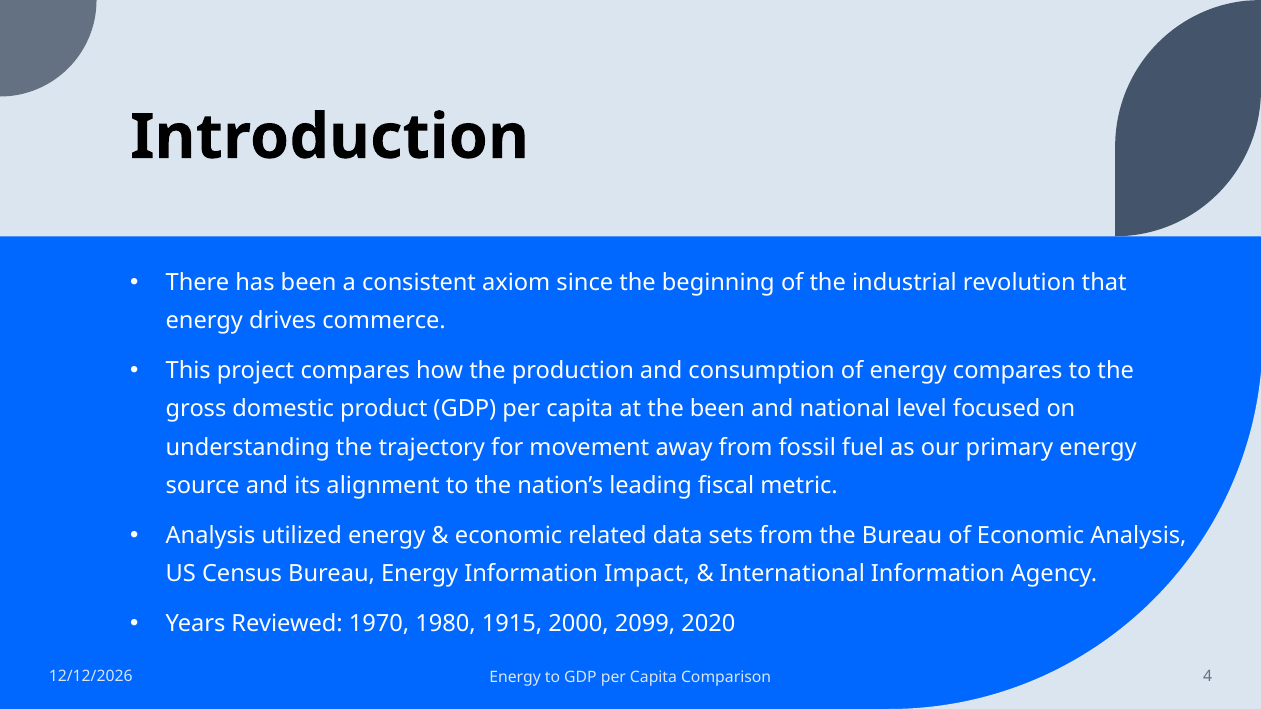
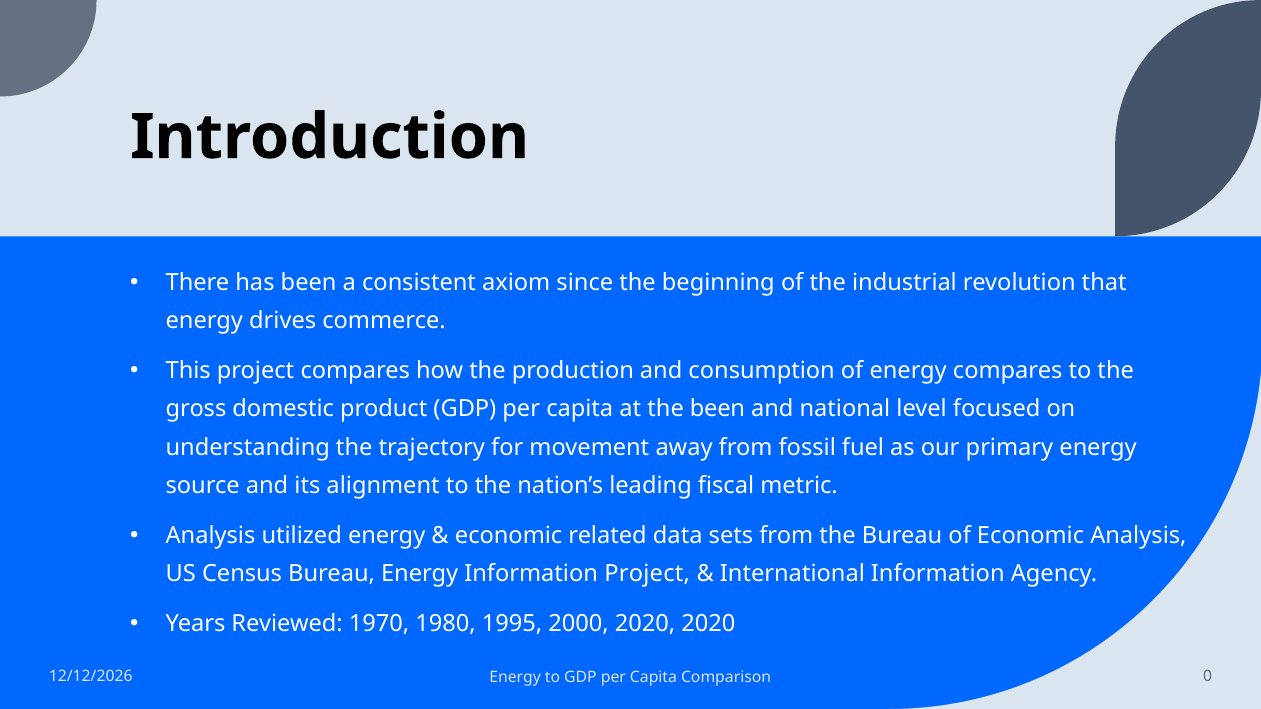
Information Impact: Impact -> Project (647, 574)
1915: 1915 -> 1995 (512, 624)
2000 2099: 2099 -> 2020 (645, 624)
4: 4 -> 0 (1208, 676)
